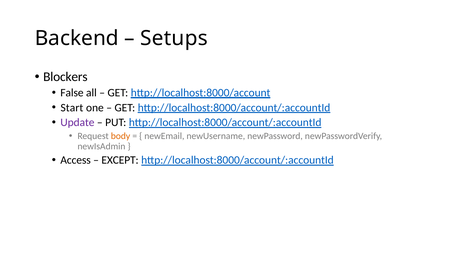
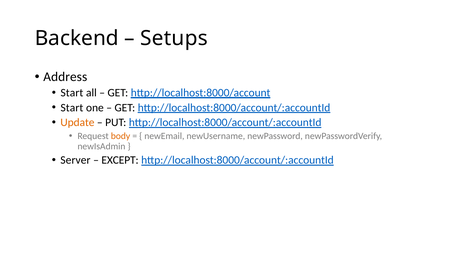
Blockers: Blockers -> Address (65, 77)
False: False -> Start (72, 93)
Update colour: purple -> orange (77, 123)
Access: Access -> Server (75, 161)
